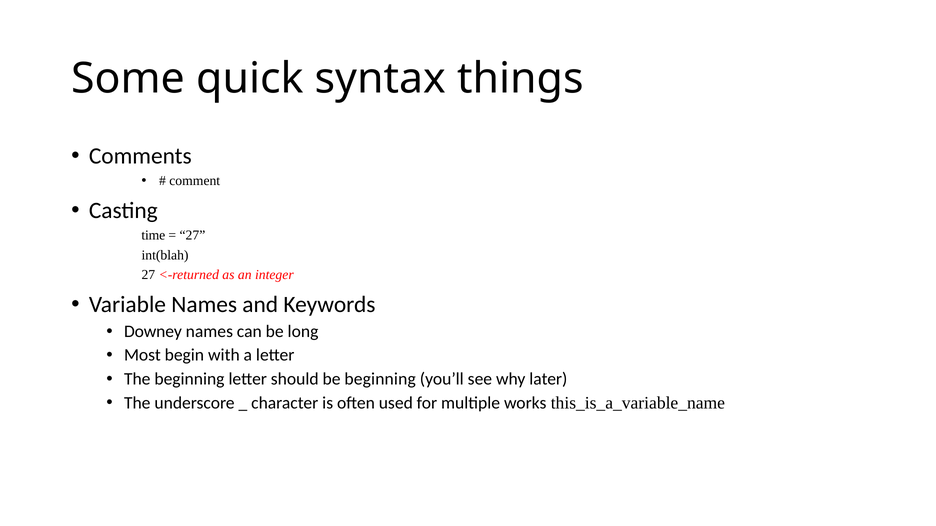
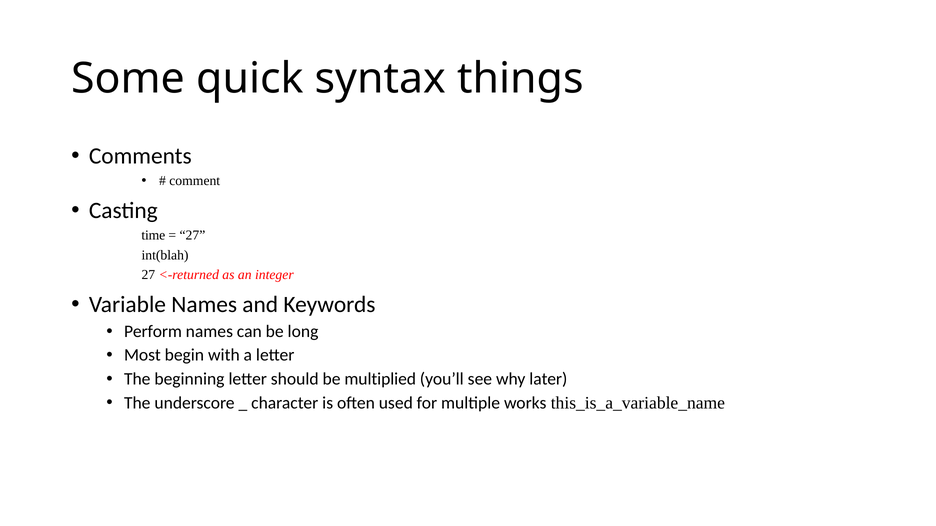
Downey: Downey -> Perform (153, 332)
be beginning: beginning -> multiplied (380, 379)
